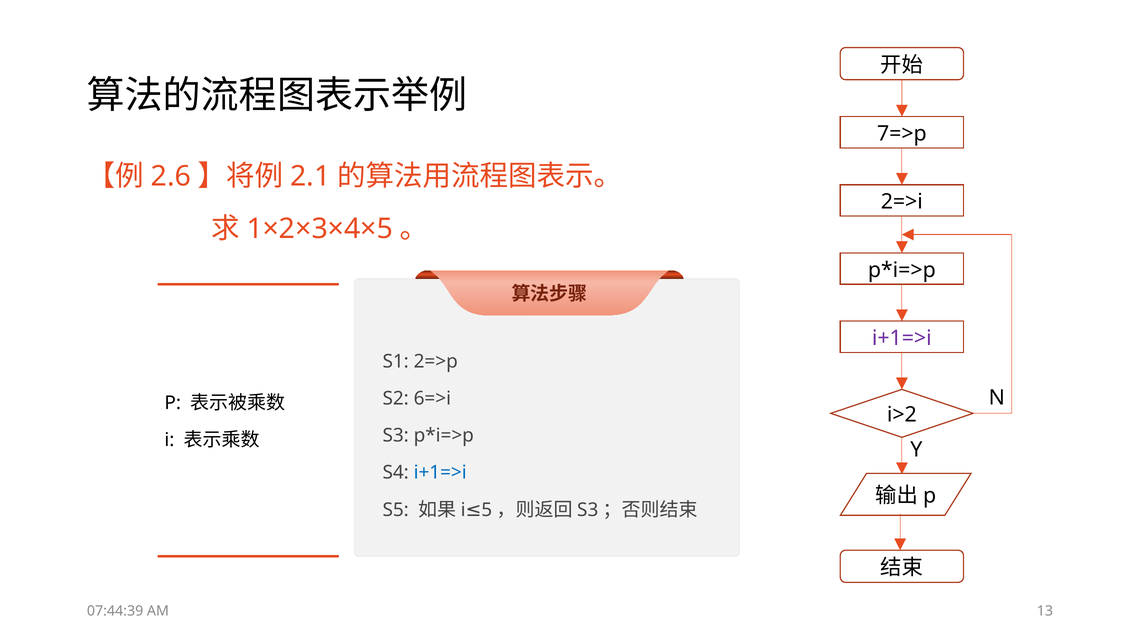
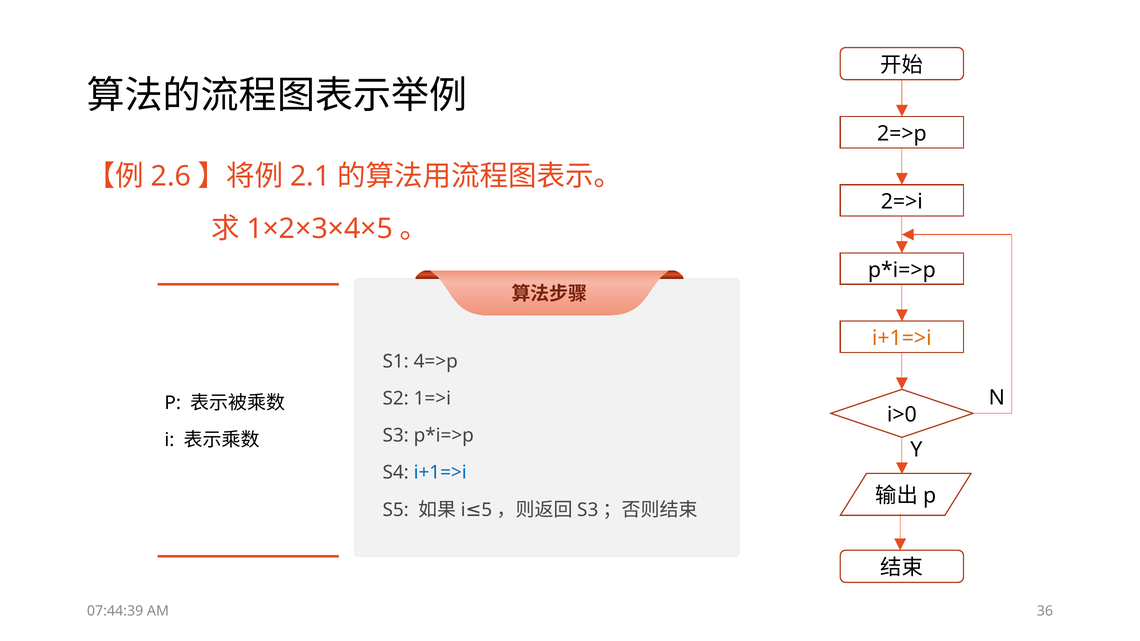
7=>p: 7=>p -> 2=>p (902, 134)
i+1=>i colour: purple -> orange (902, 338)
2=>p: 2=>p -> 4=>p (436, 362)
6=>i: 6=>i -> 1=>i (432, 399)
i>2: i>2 -> i>0 (902, 415)
13: 13 -> 36 (1045, 611)
